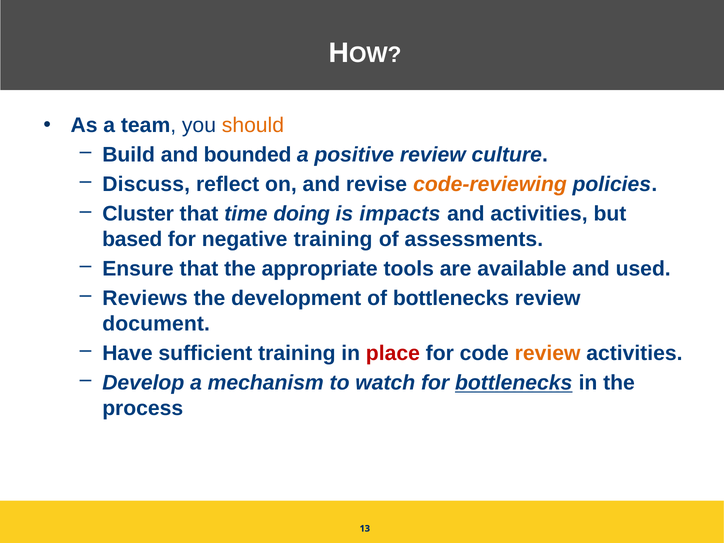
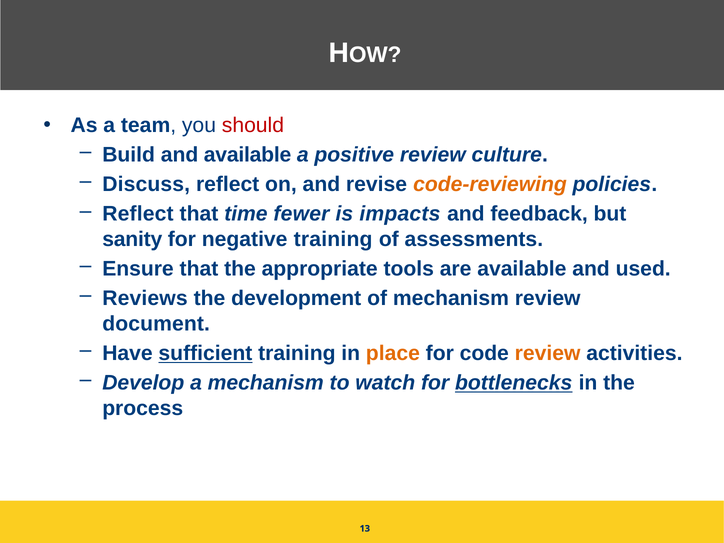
should colour: orange -> red (253, 125)
and bounded: bounded -> available (248, 155)
Cluster: Cluster -> Reflect (138, 214)
doing: doing -> fewer (301, 214)
and activities: activities -> feedback (539, 214)
based: based -> sanity (132, 239)
of bottlenecks: bottlenecks -> mechanism (451, 298)
sufficient underline: none -> present (205, 353)
place colour: red -> orange (393, 353)
